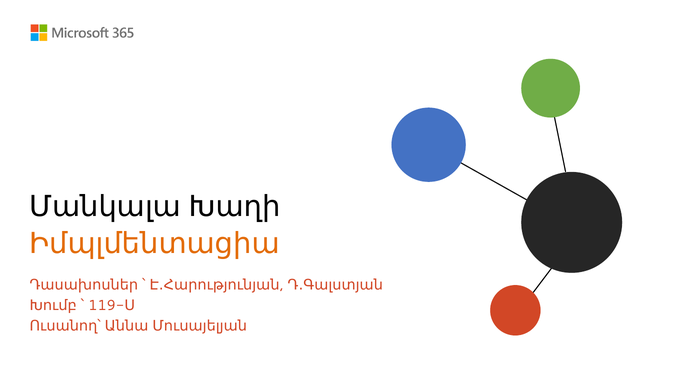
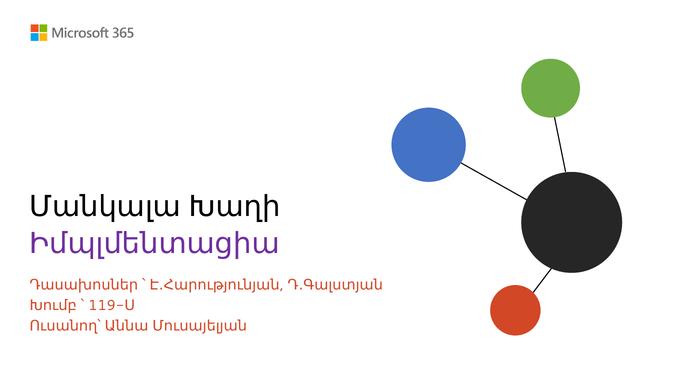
Իմպլմենտացիա colour: orange -> purple (154, 244)
